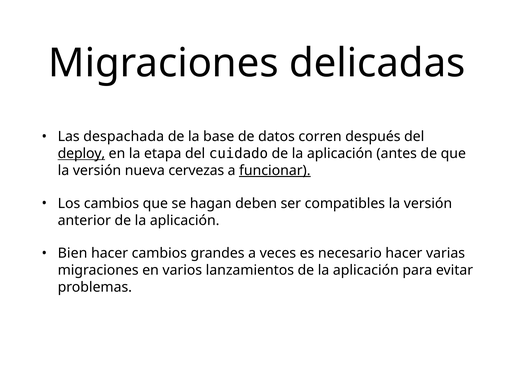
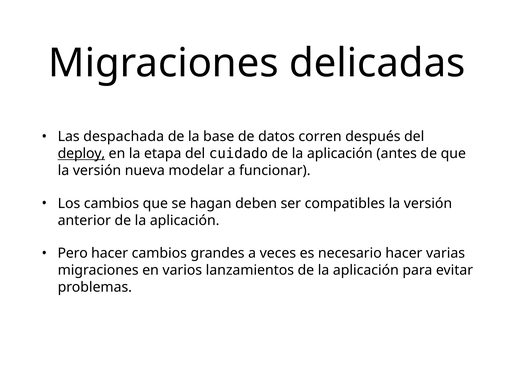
cervezas: cervezas -> modelar (196, 170)
funcionar underline: present -> none (275, 170)
Bien: Bien -> Pero (73, 253)
